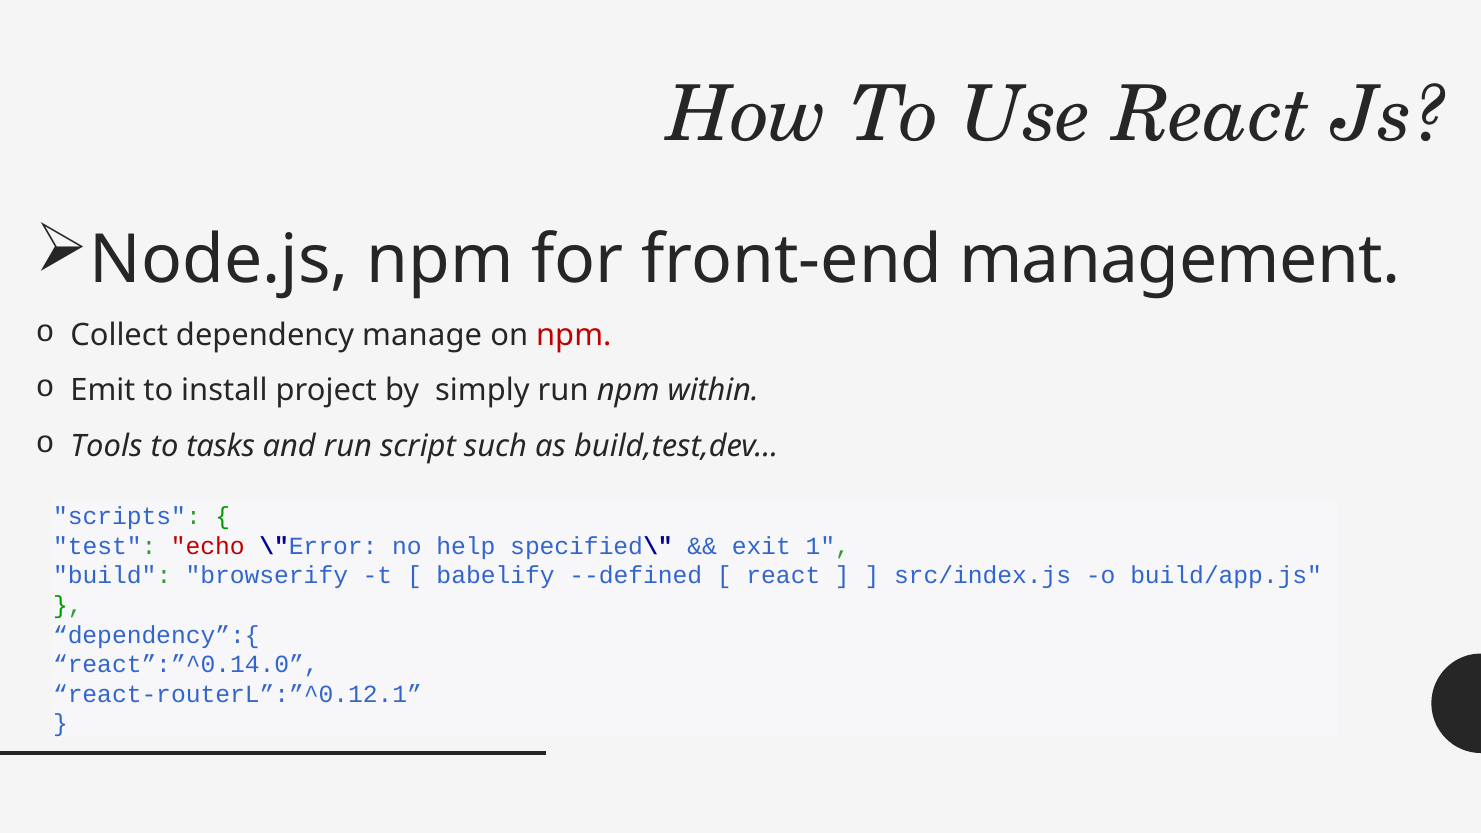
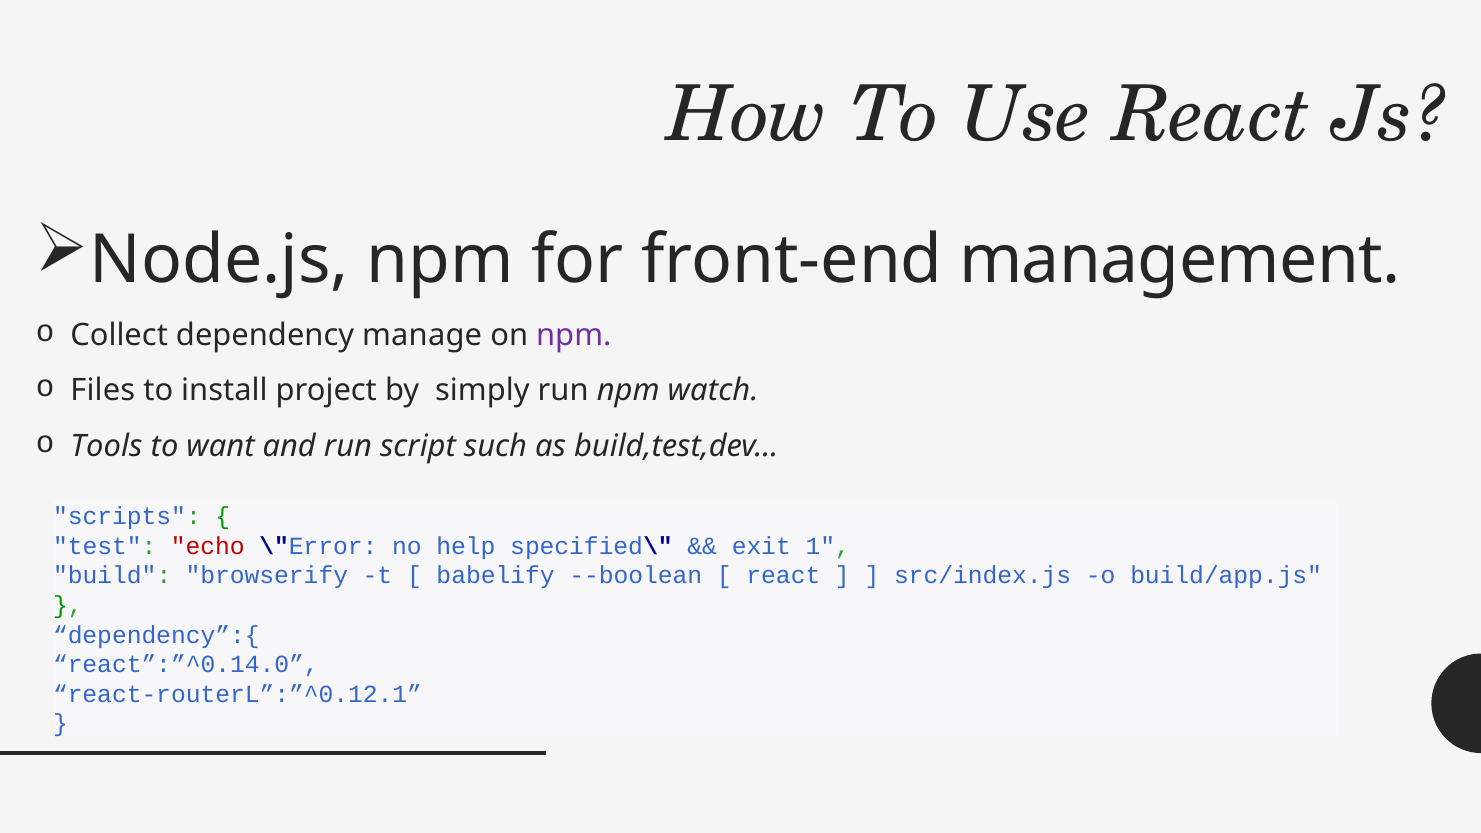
npm colour: red -> purple (574, 335)
Emit: Emit -> Files (103, 391)
within: within -> watch (713, 391)
tasks: tasks -> want (220, 446)
--defined: --defined -> --boolean (636, 576)
